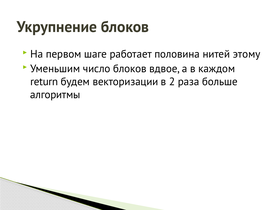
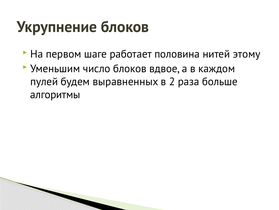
return: return -> пулей (44, 81)
векторизации: векторизации -> выравненных (125, 81)
